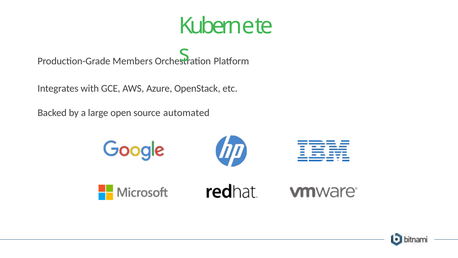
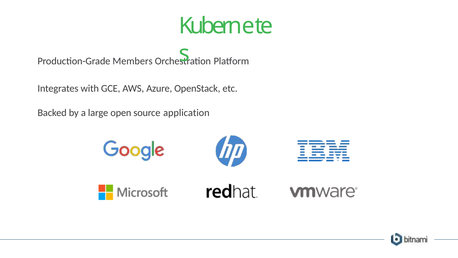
automated: automated -> application (186, 113)
